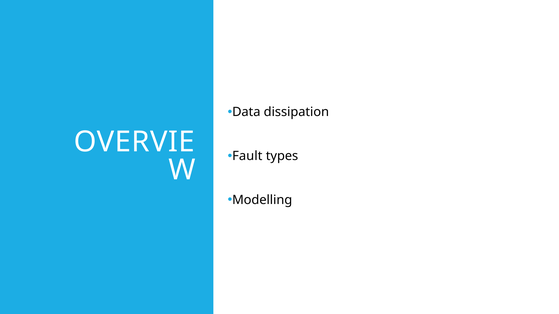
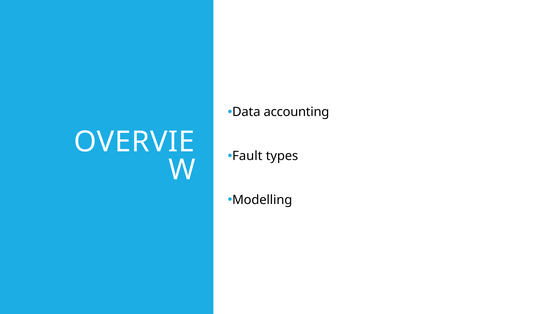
dissipation: dissipation -> accounting (296, 112)
